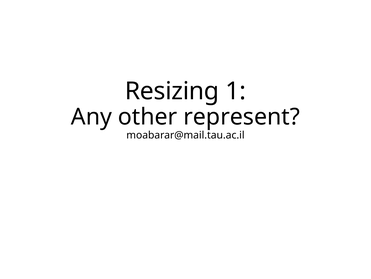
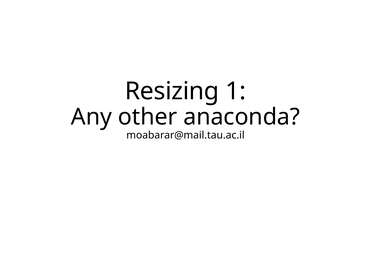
represent: represent -> anaconda (242, 117)
